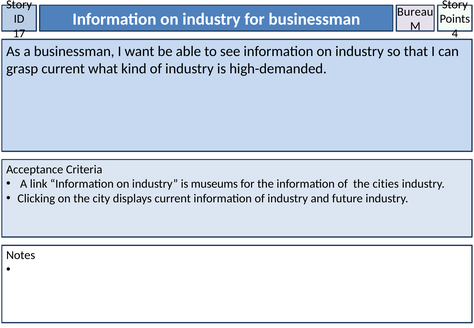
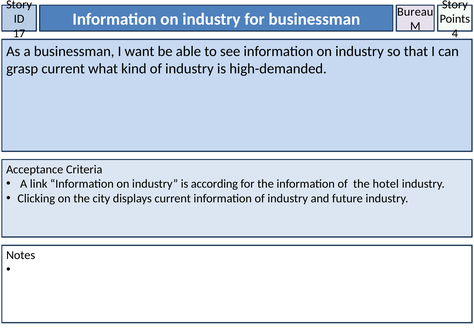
museums: museums -> according (214, 184)
cities: cities -> hotel (386, 184)
